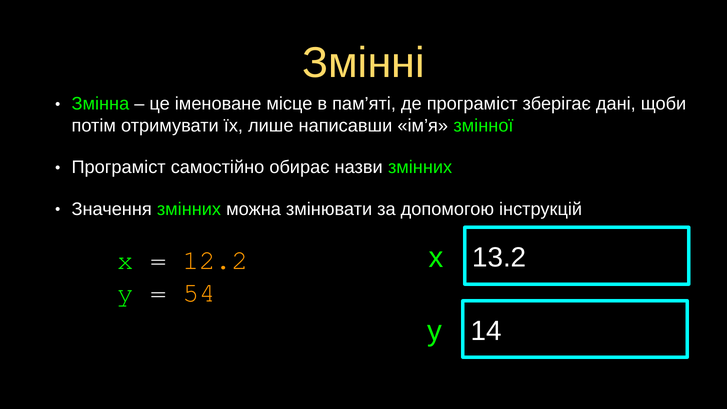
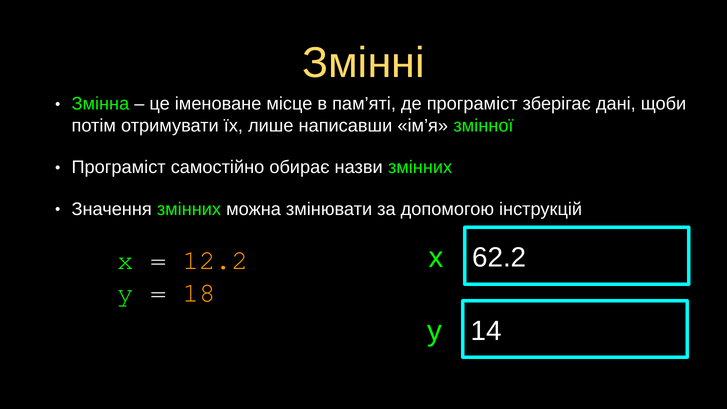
13.2: 13.2 -> 62.2 (499, 258)
54: 54 -> 18 (199, 293)
